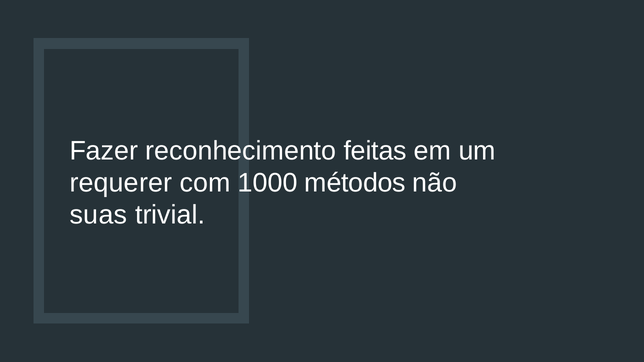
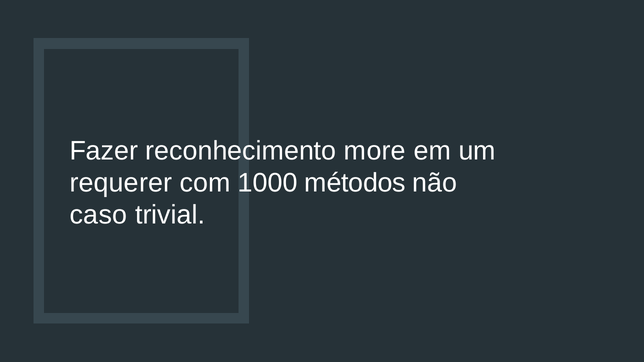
feitas: feitas -> more (375, 151)
suas: suas -> caso (98, 215)
